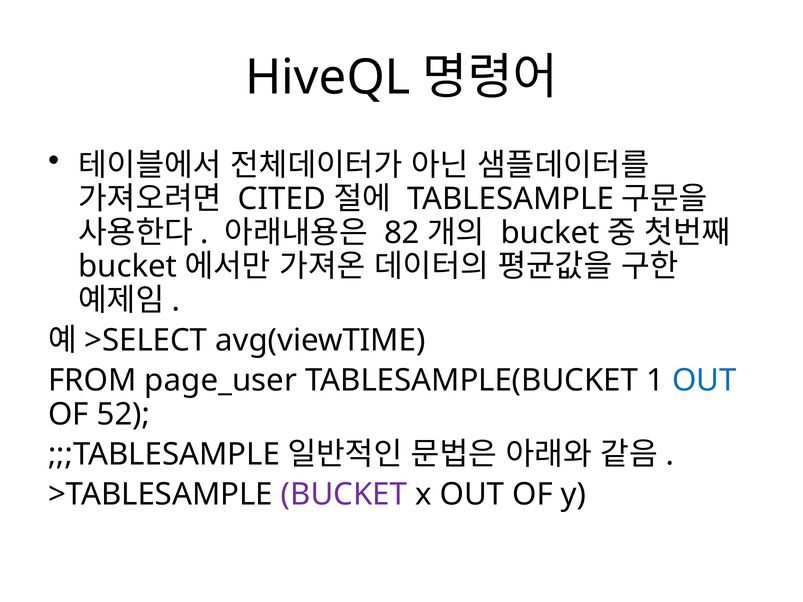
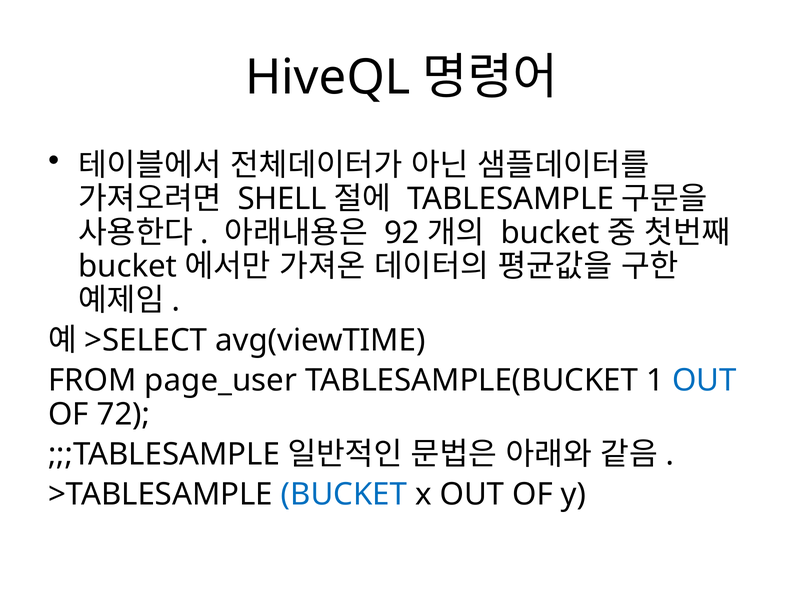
CITED: CITED -> SHELL (282, 199)
82: 82 -> 92 (402, 233)
52: 52 -> 72 (123, 414)
BUCKET colour: purple -> blue (344, 495)
